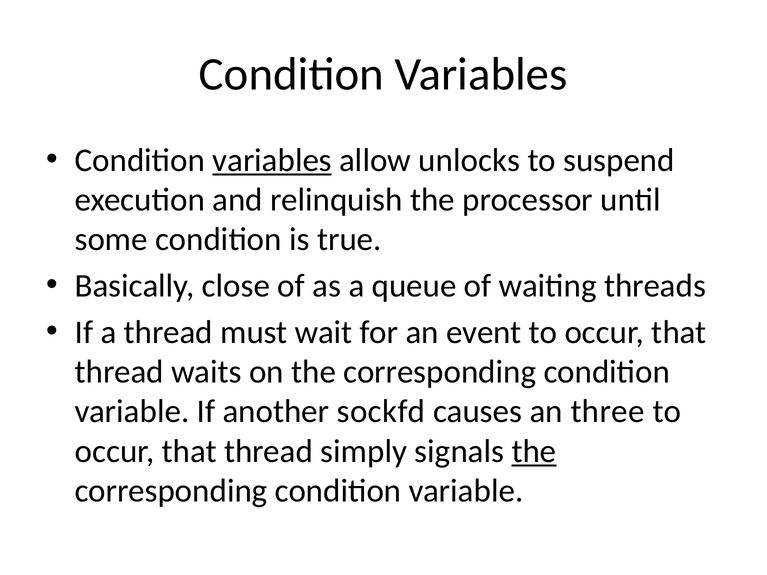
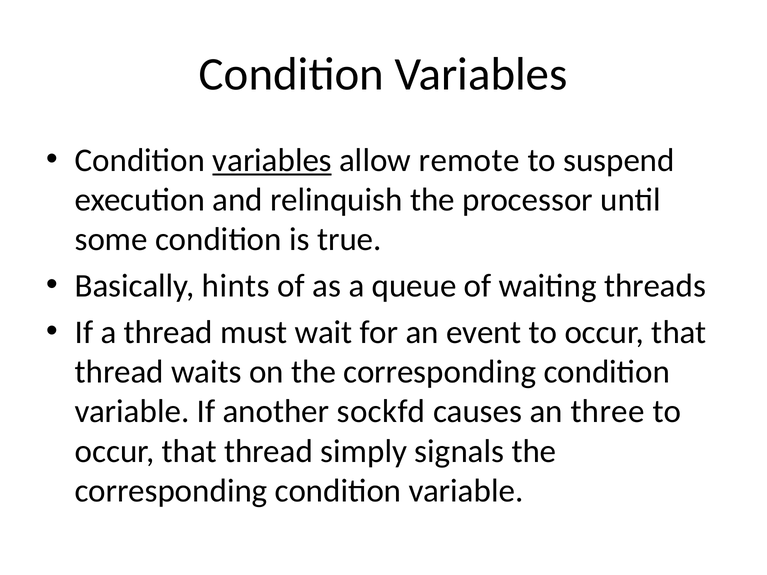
unlocks: unlocks -> remote (469, 160)
close: close -> hints (236, 286)
the underline: present -> none (534, 451)
